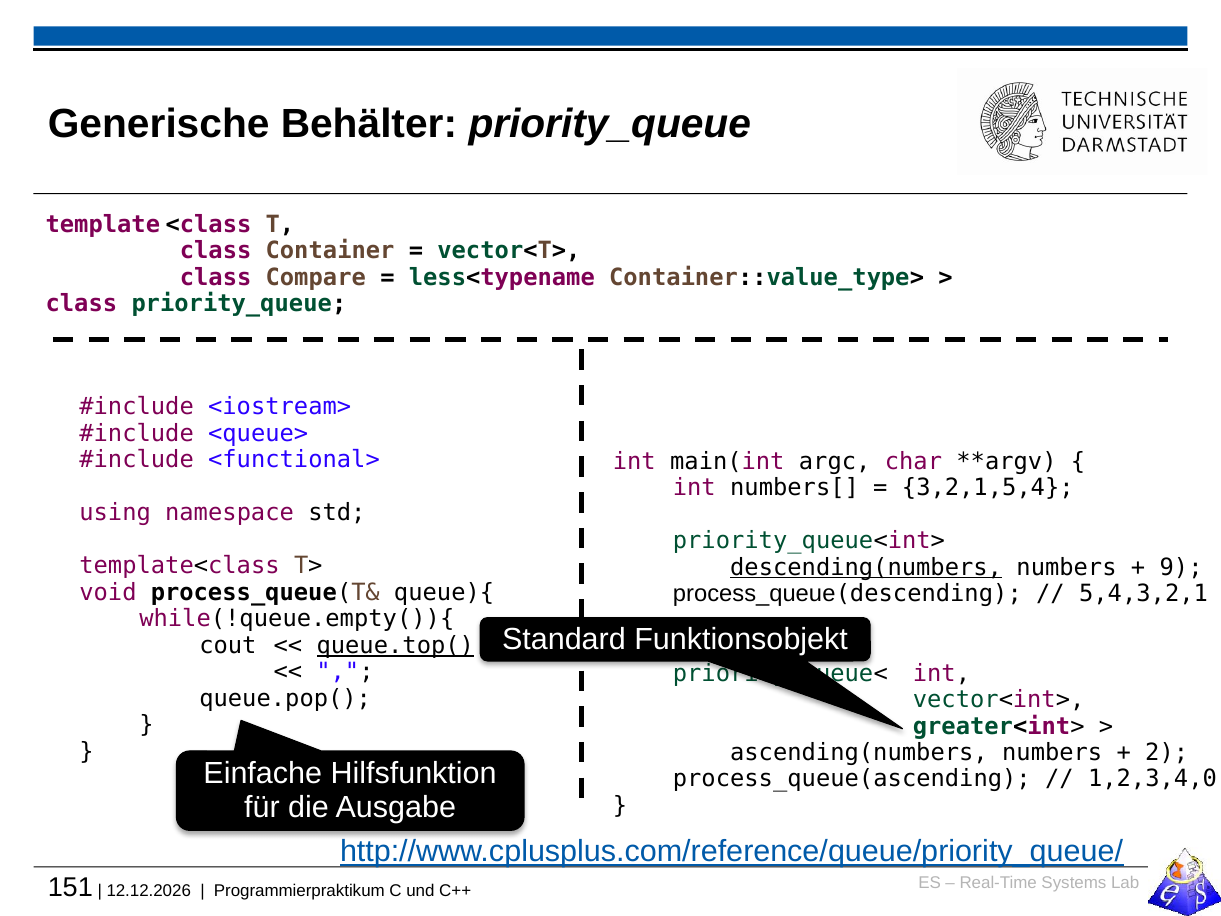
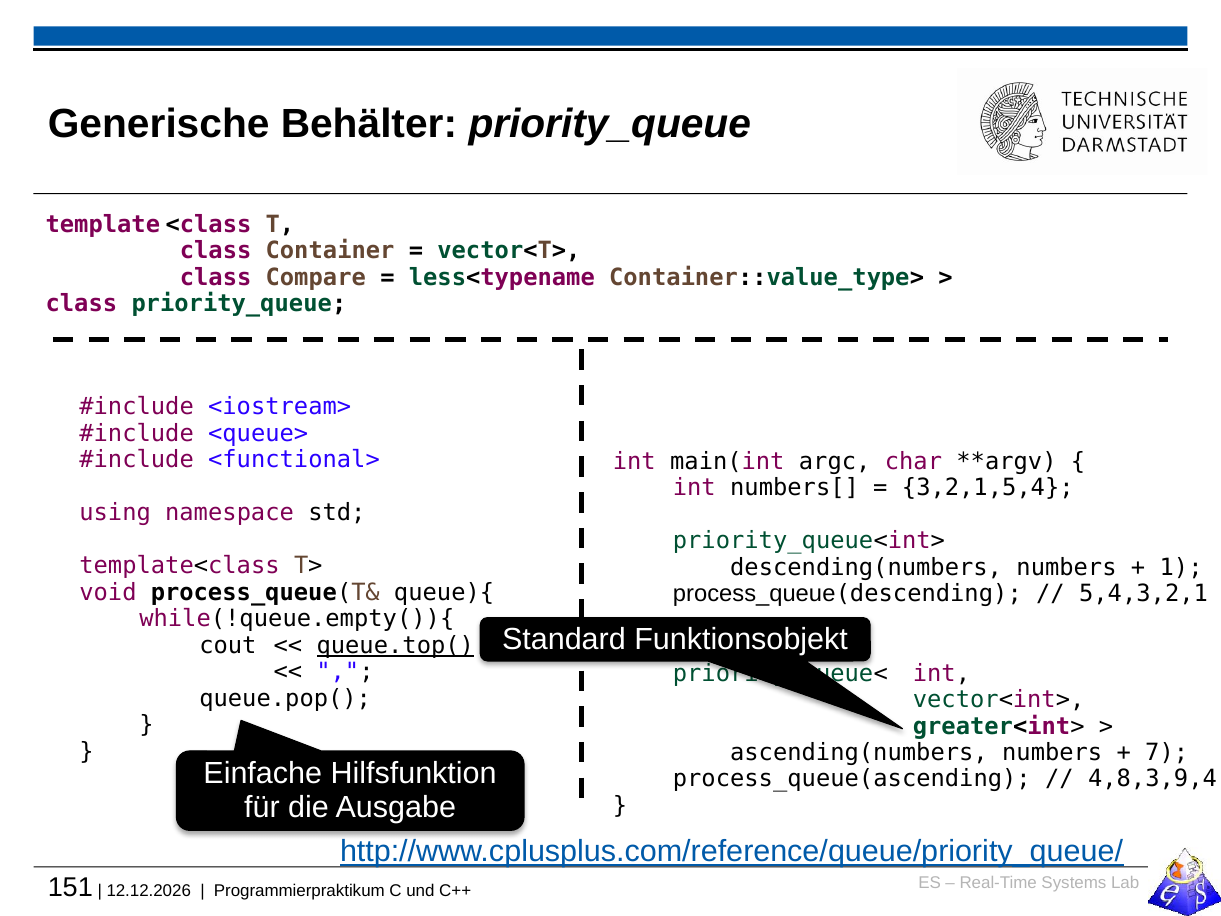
descending(numbers underline: present -> none (866, 567)
9: 9 -> 1 (1181, 567)
2: 2 -> 7 (1167, 752)
1,2,3,4,0: 1,2,3,4,0 -> 4,8,3,9,4 (1152, 779)
